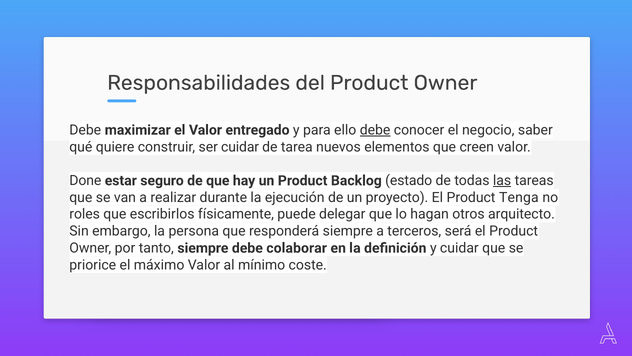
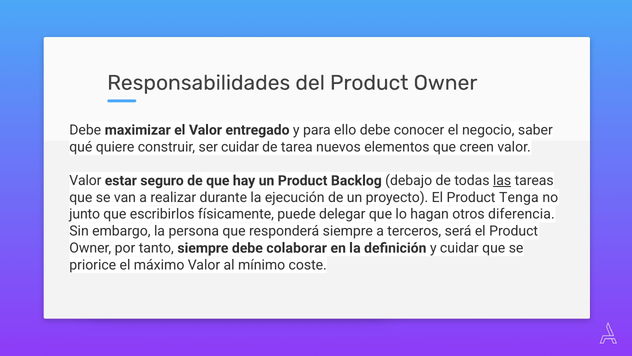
debe underline: present -> none (375, 130)
Done: Done -> Valor (85, 180)
estado: estado -> debajo (409, 180)
roles: roles -> junto (85, 214)
arquitecto: arquitecto -> diferencia (521, 214)
